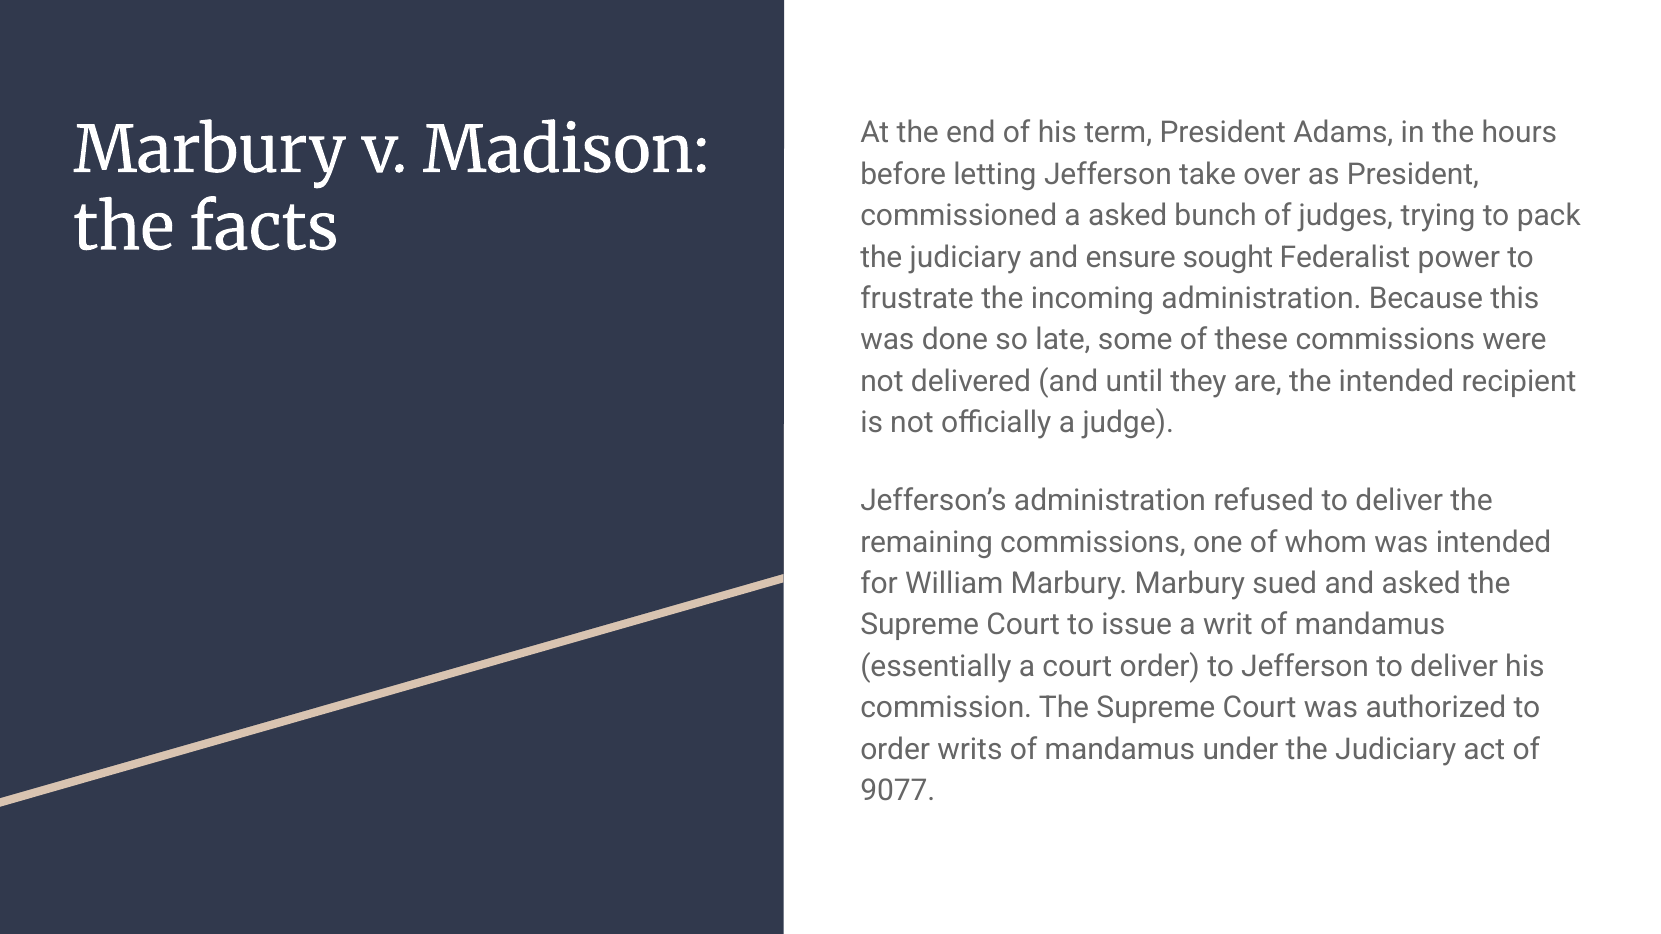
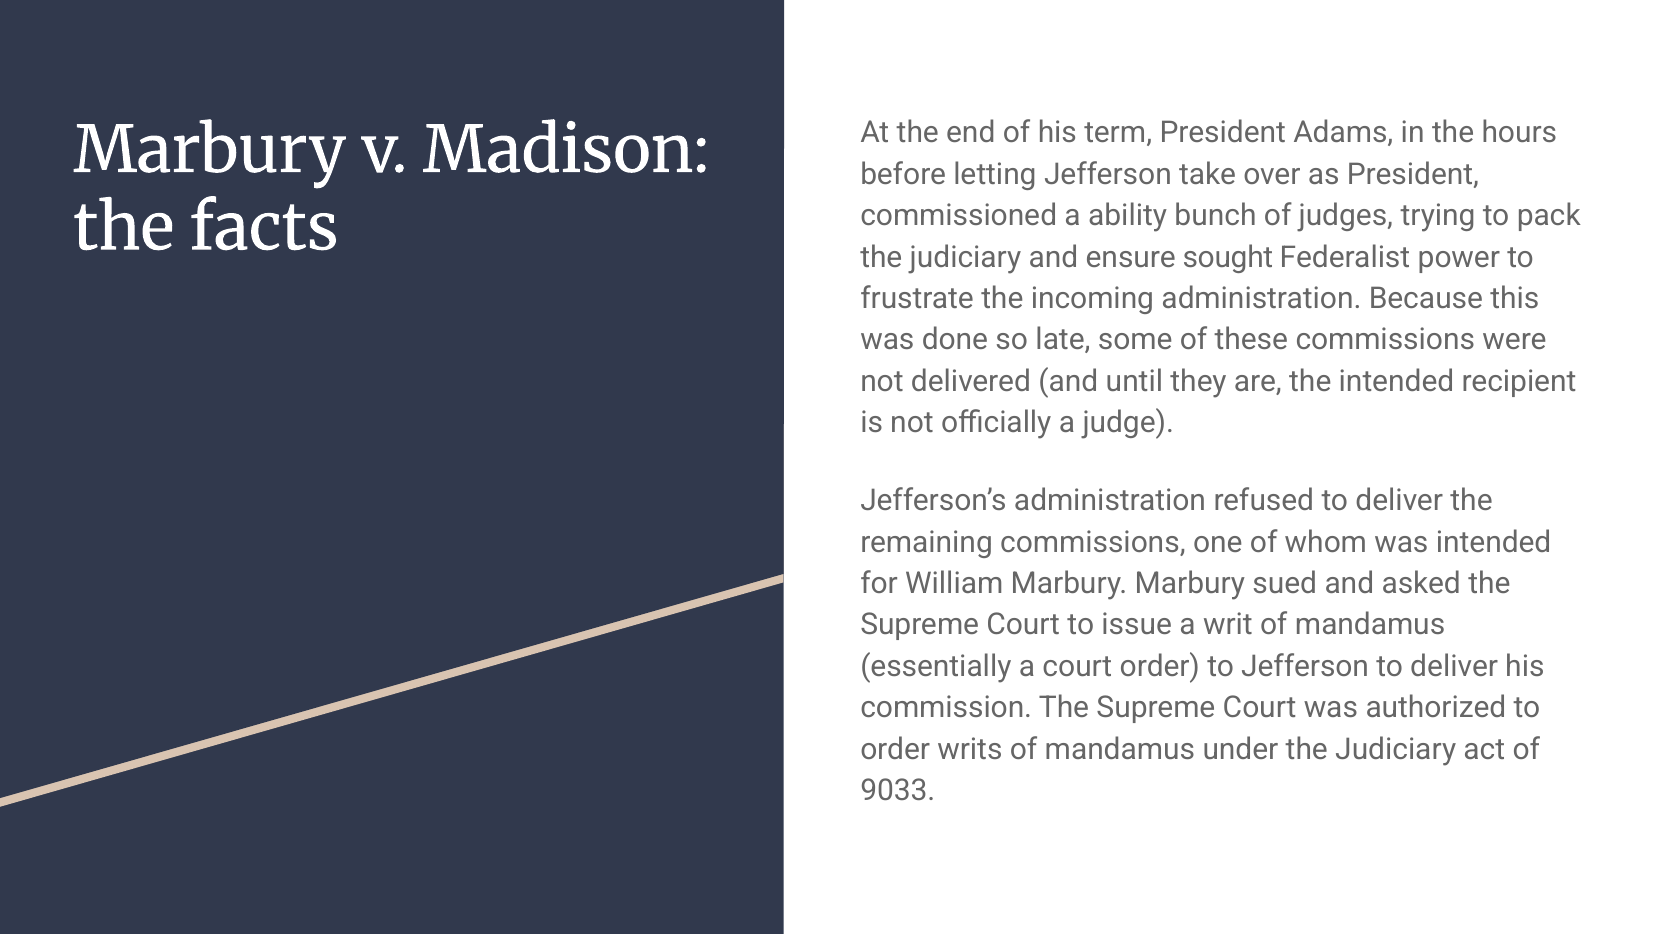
a asked: asked -> ability (1128, 216)
9077: 9077 -> 9033 (898, 791)
